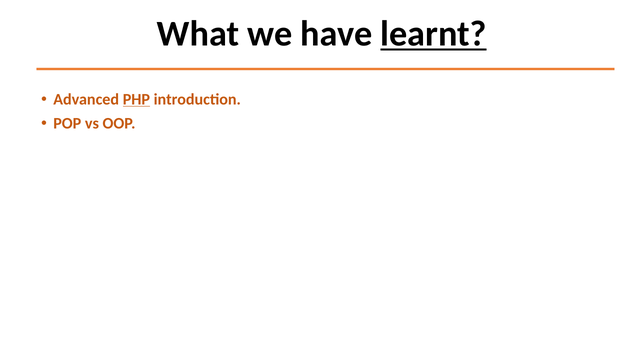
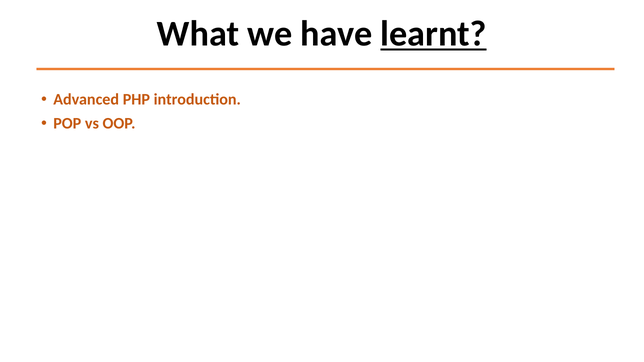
PHP underline: present -> none (136, 99)
